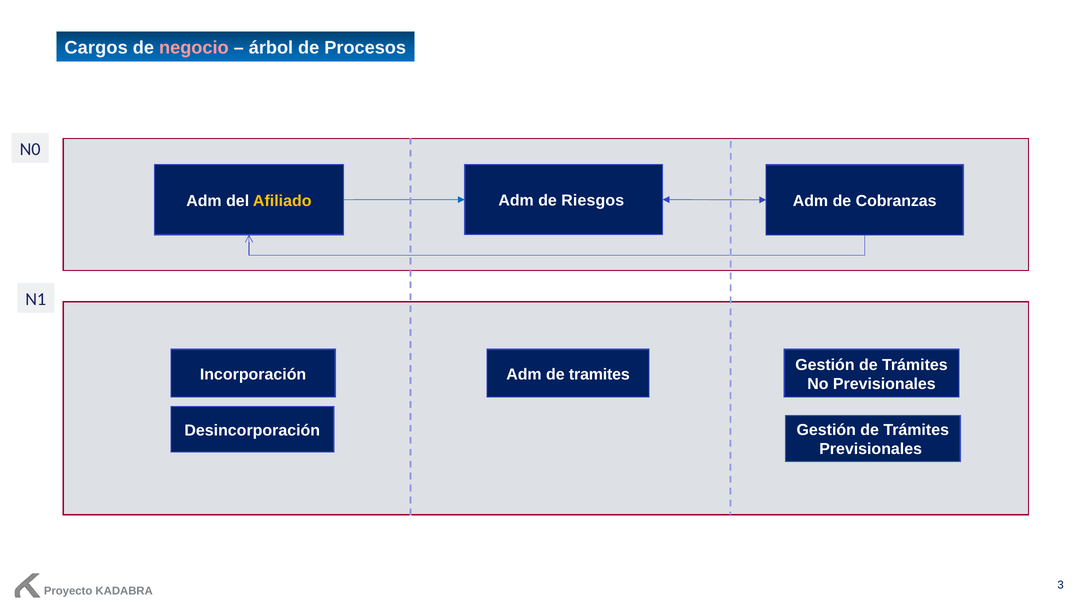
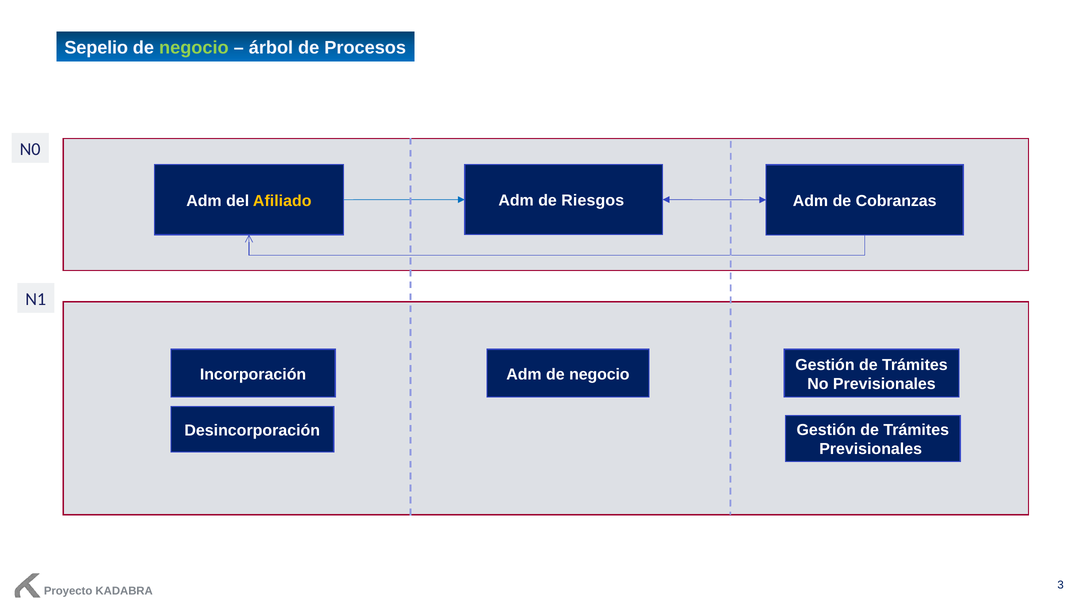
Cargos: Cargos -> Sepelio (96, 48)
negocio colour: pink -> light green (194, 48)
Adm de tramites: tramites -> negocio (599, 374)
